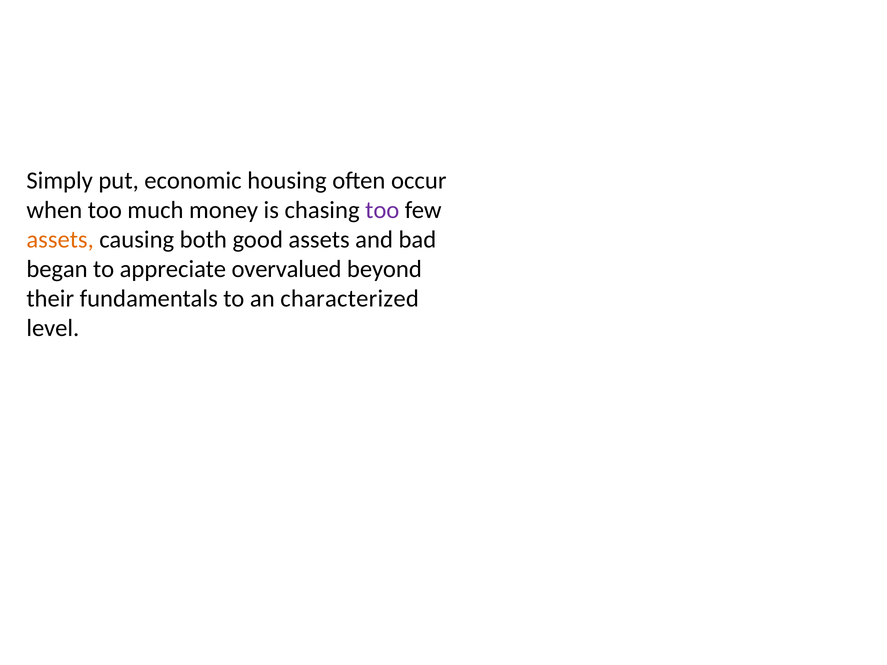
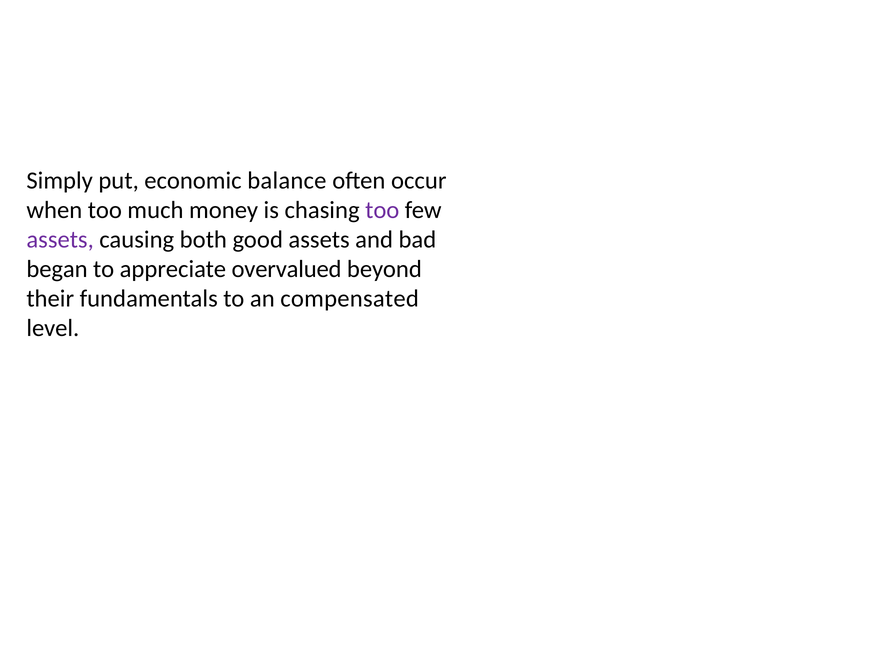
housing: housing -> balance (287, 181)
assets colour: orange -> purple (60, 240)
characterized: characterized -> compensated (350, 299)
